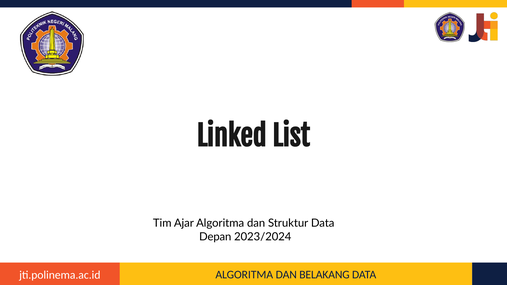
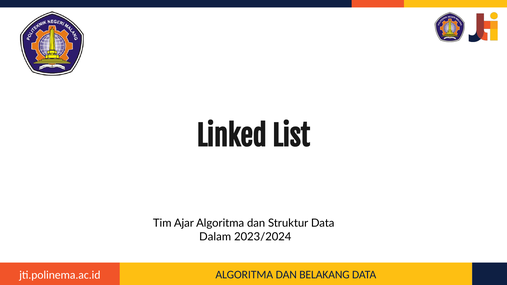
Depan: Depan -> Dalam (215, 237)
